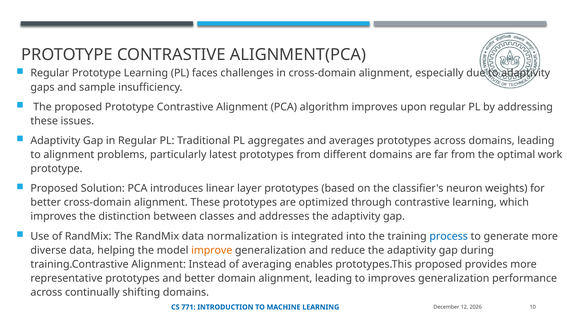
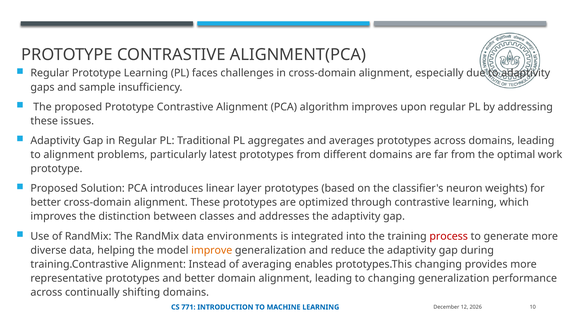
normalization: normalization -> environments (242, 236)
process colour: blue -> red (449, 236)
prototypes.This proposed: proposed -> changing (438, 264)
to improves: improves -> changing (392, 278)
